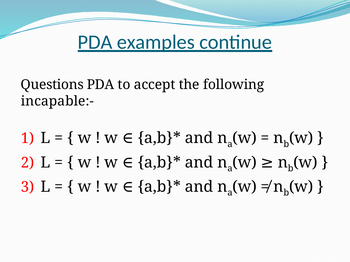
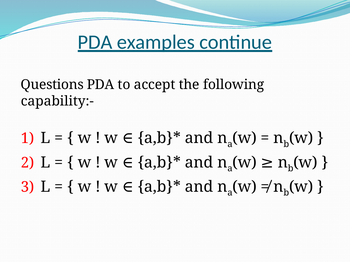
incapable:-: incapable:- -> capability:- (57, 101)
